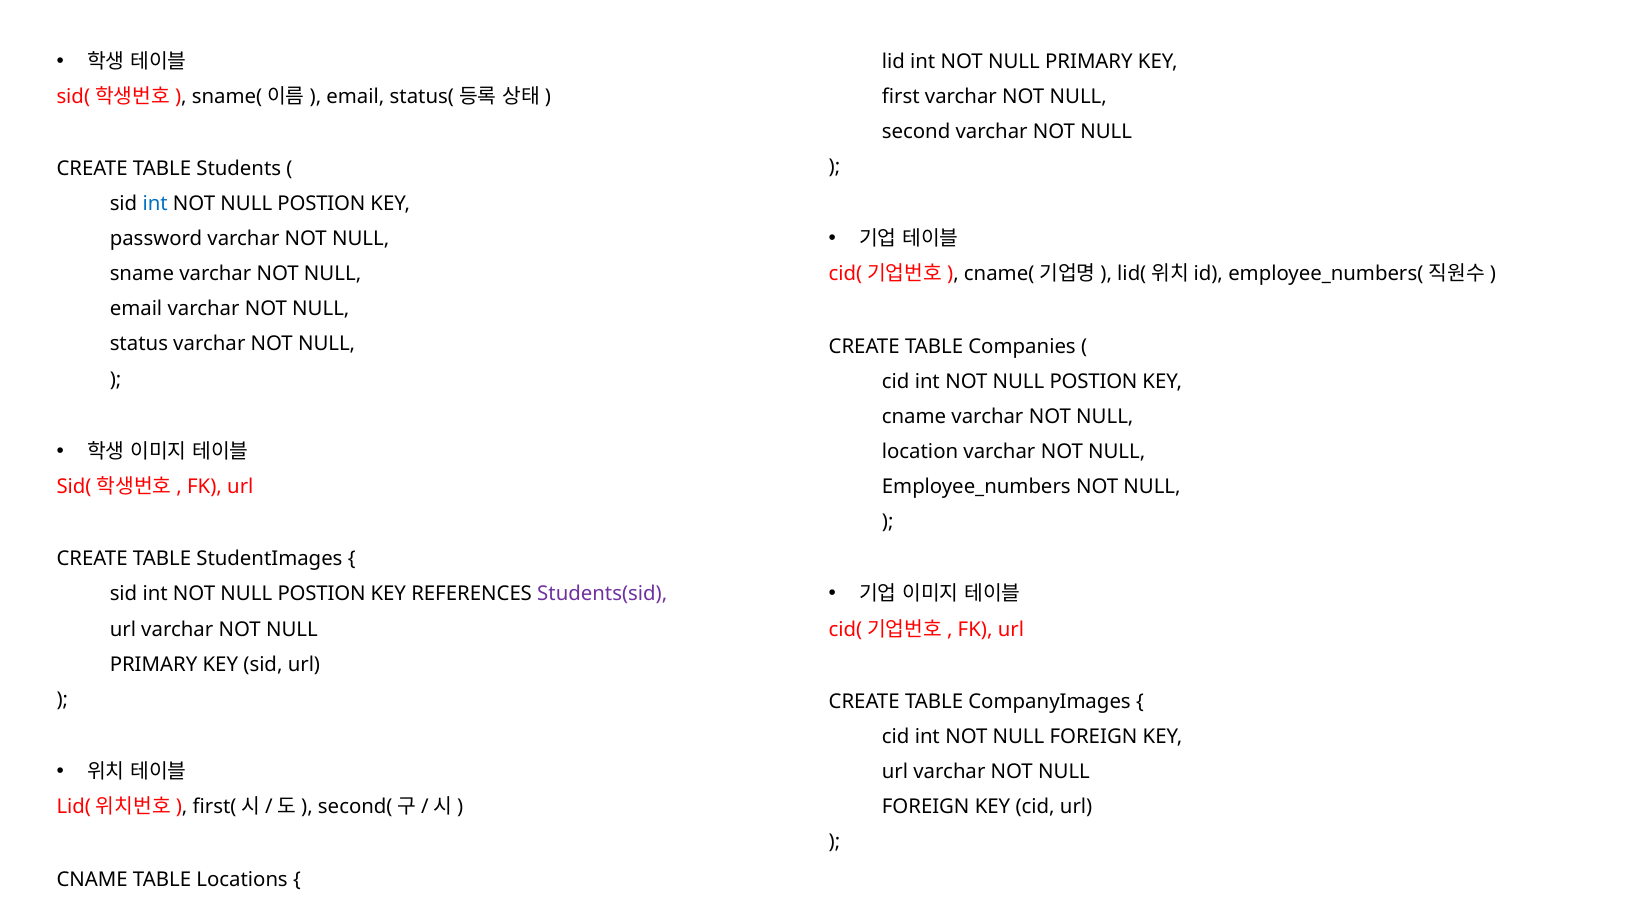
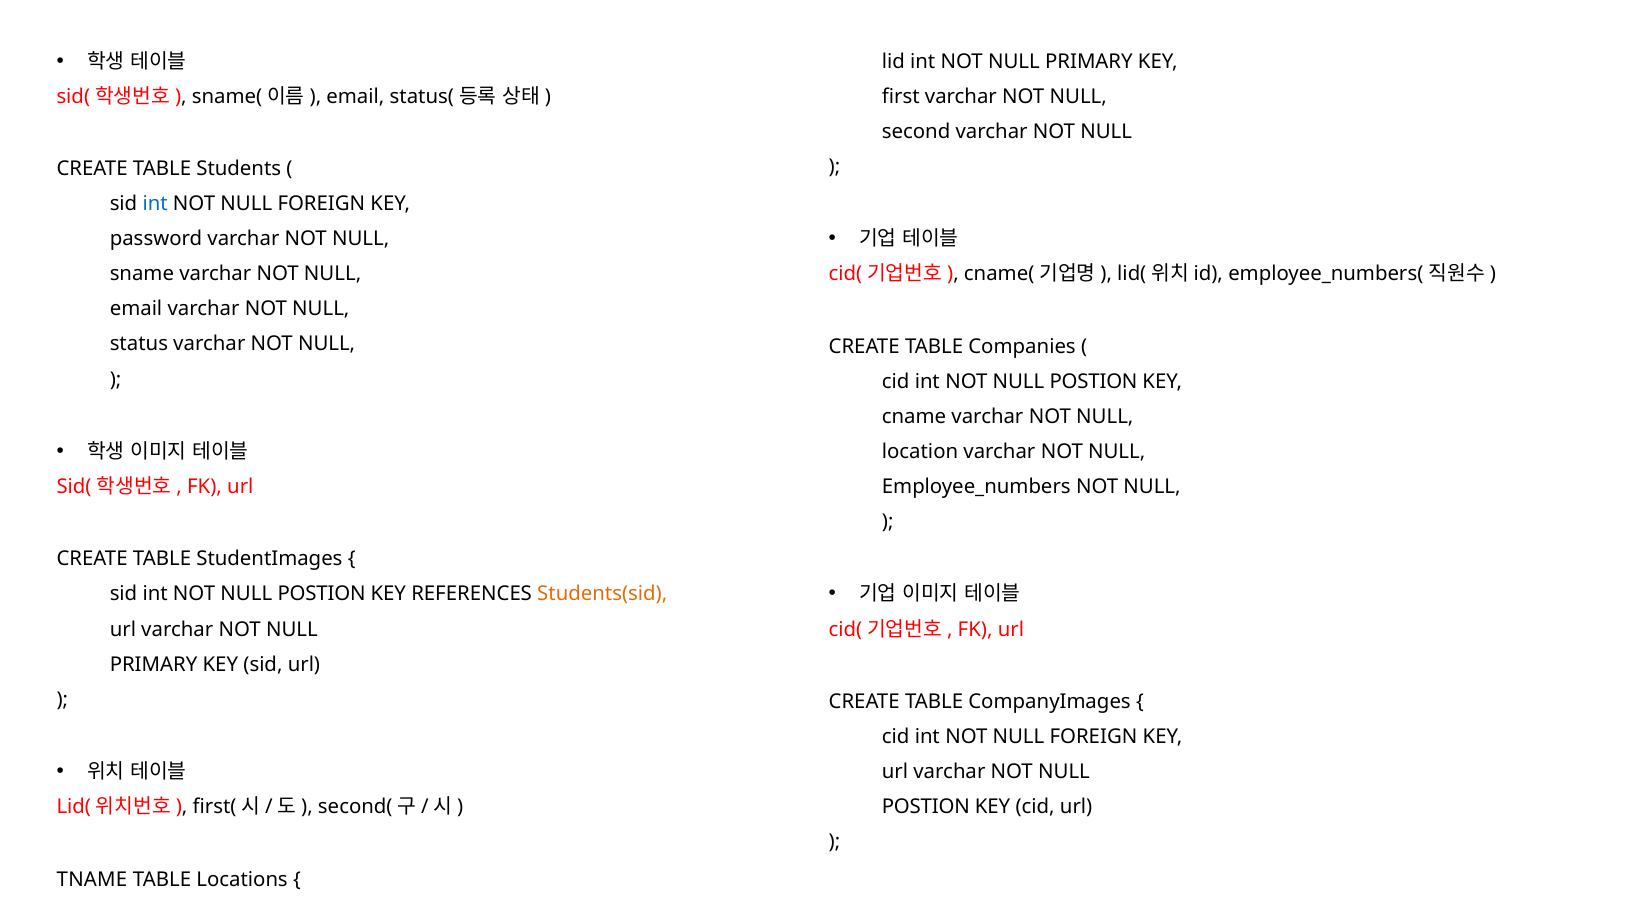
POSTION: POSTION -> FOREIGN (321, 204)
Students(sid colour: purple -> orange (602, 594)
FOREIGN: FOREIGN -> POSTION (926, 807)
CNAME: CNAME -> TNAME (92, 879)
